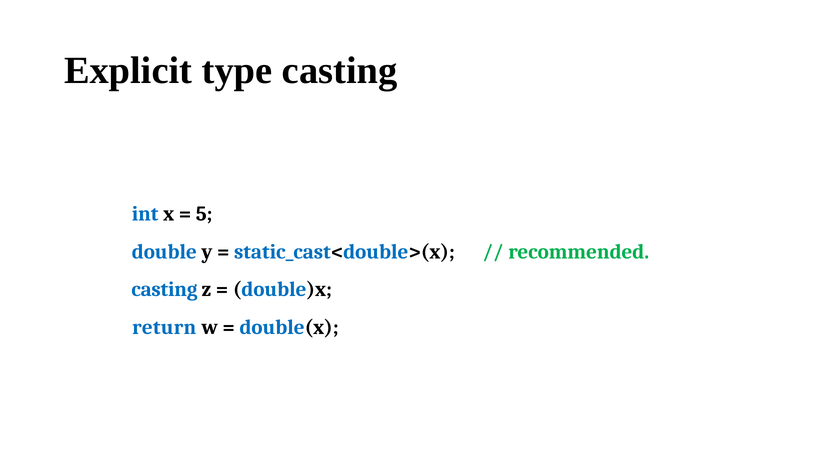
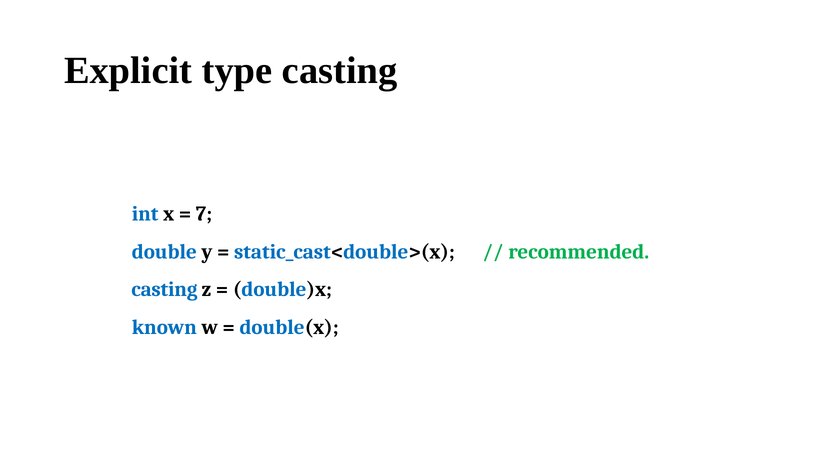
5: 5 -> 7 (204, 214)
return: return -> known (164, 328)
